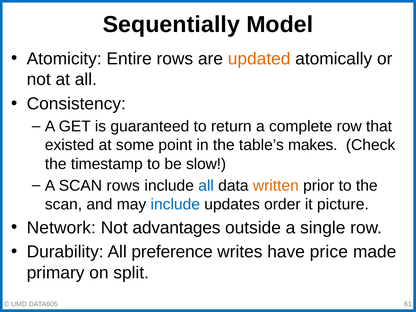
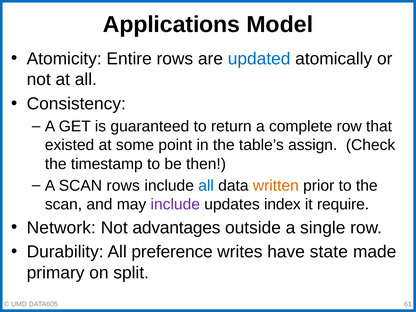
Sequentially: Sequentially -> Applications (171, 24)
updated colour: orange -> blue (259, 59)
makes: makes -> assign (313, 145)
slow: slow -> then (206, 164)
include colour: blue -> purple (175, 204)
order: order -> index (282, 204)
picture: picture -> require (343, 204)
price: price -> state (329, 252)
